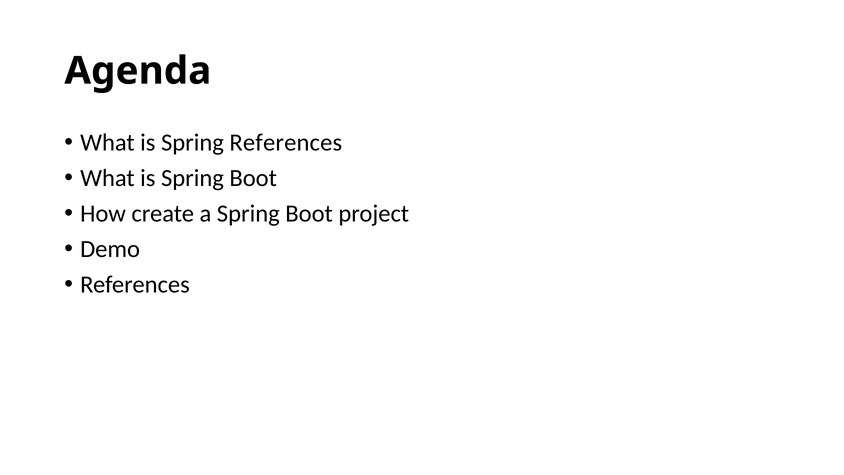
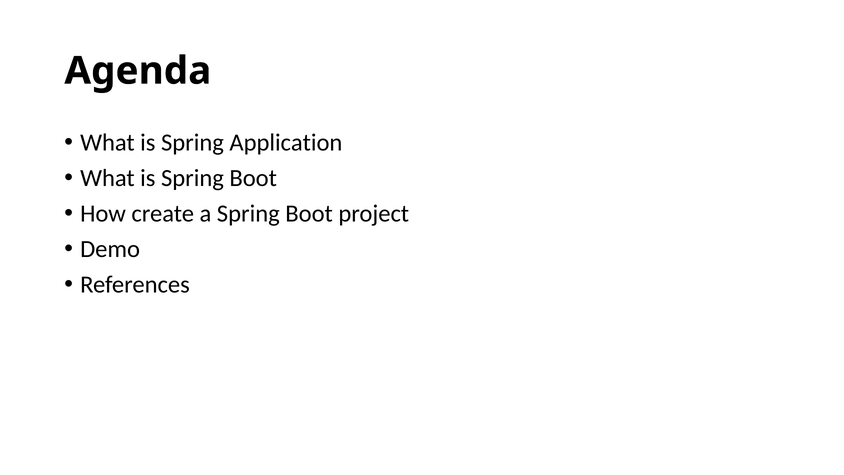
Spring References: References -> Application (286, 143)
